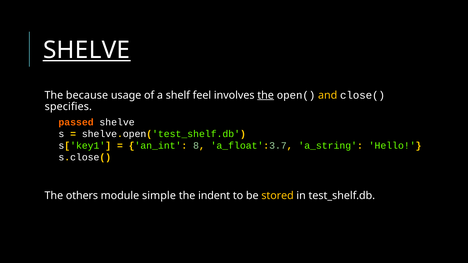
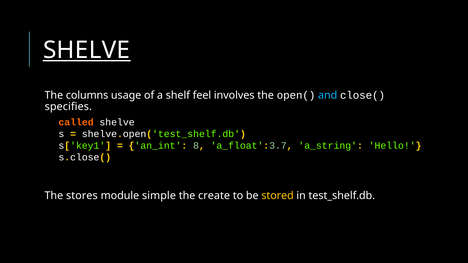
because: because -> columns (87, 95)
the underline: present -> none (266, 95)
and colour: yellow -> light blue (328, 95)
passed: passed -> called (76, 122)
others: others -> stores (82, 196)
indent: indent -> create (214, 196)
